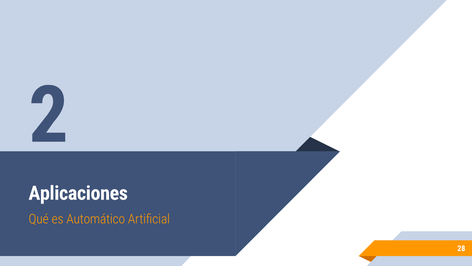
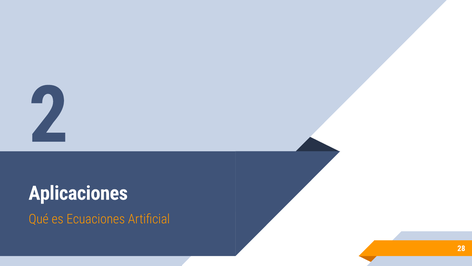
Automático: Automático -> Ecuaciones (96, 219)
